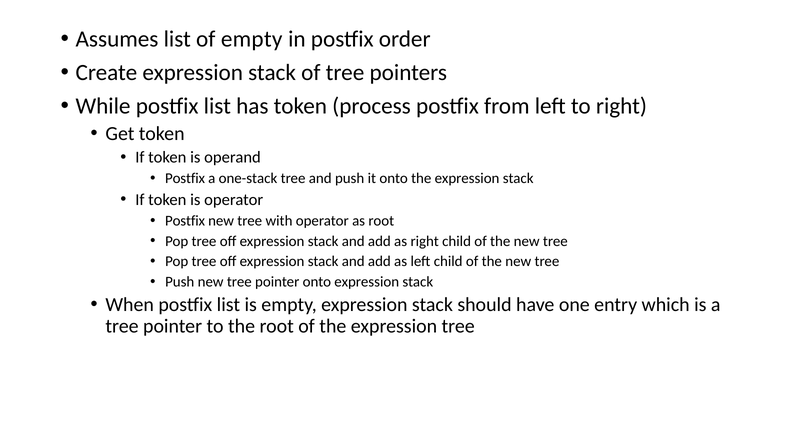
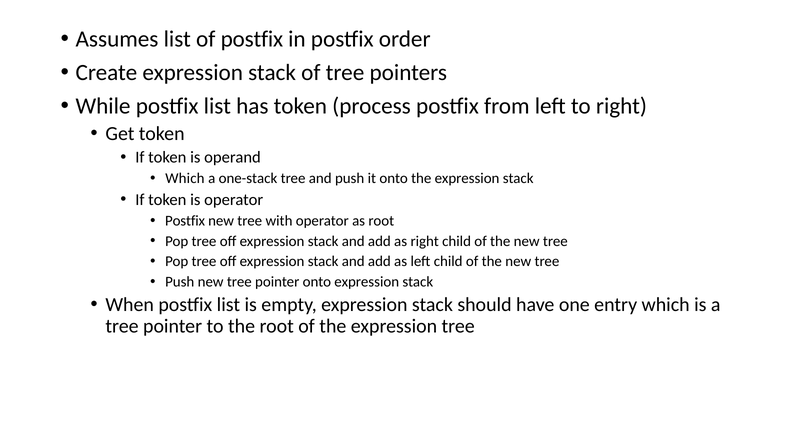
of empty: empty -> postfix (252, 39)
Postfix: Postfix -> Which (185, 178)
